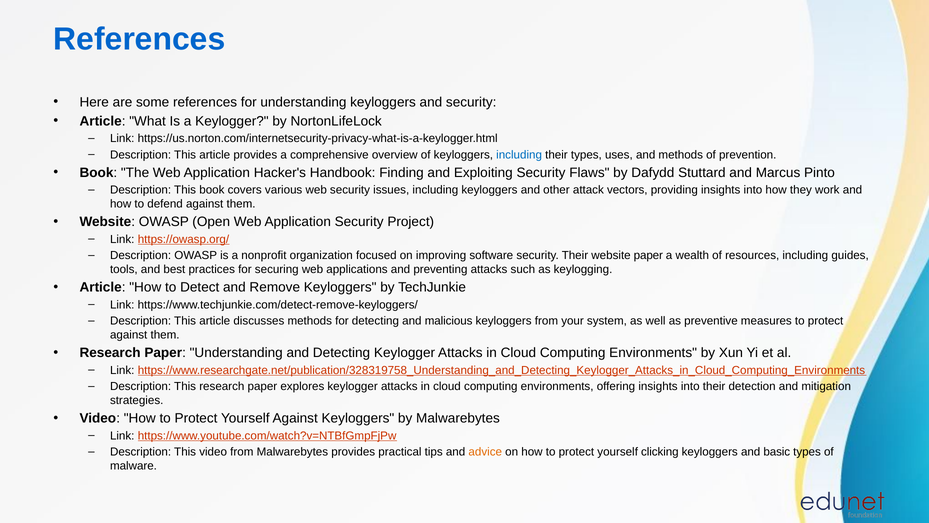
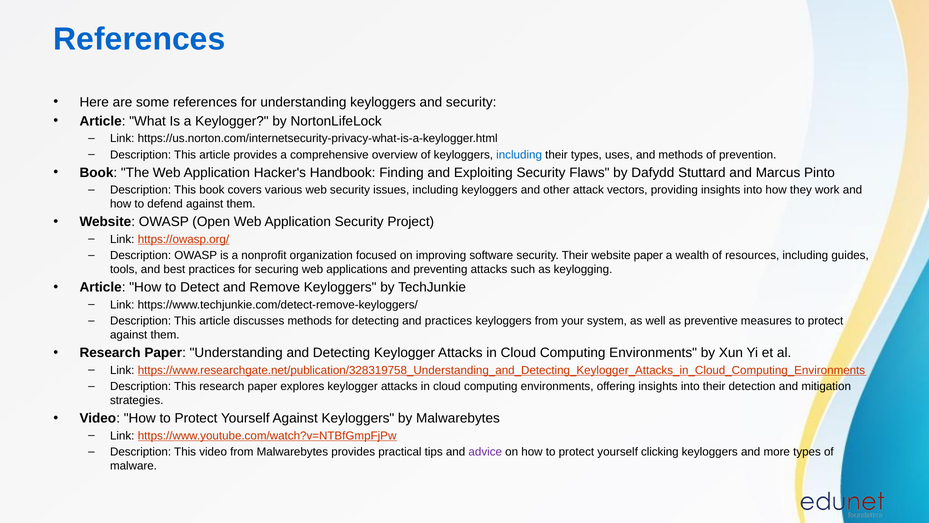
and malicious: malicious -> practices (448, 321)
advice colour: orange -> purple (485, 452)
basic: basic -> more (777, 452)
